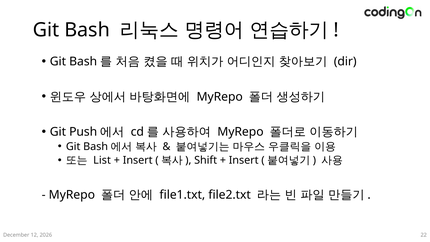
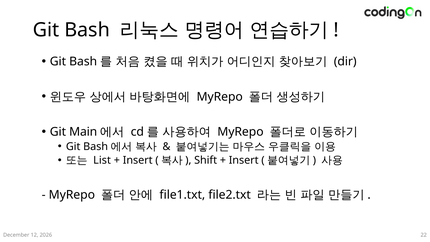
Push: Push -> Main (83, 132)
